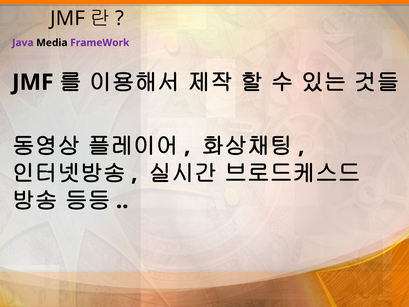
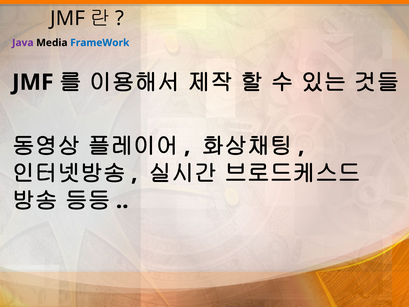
FrameWork colour: purple -> blue (100, 43)
